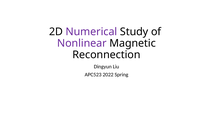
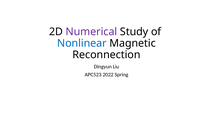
Nonlinear colour: purple -> blue (82, 43)
